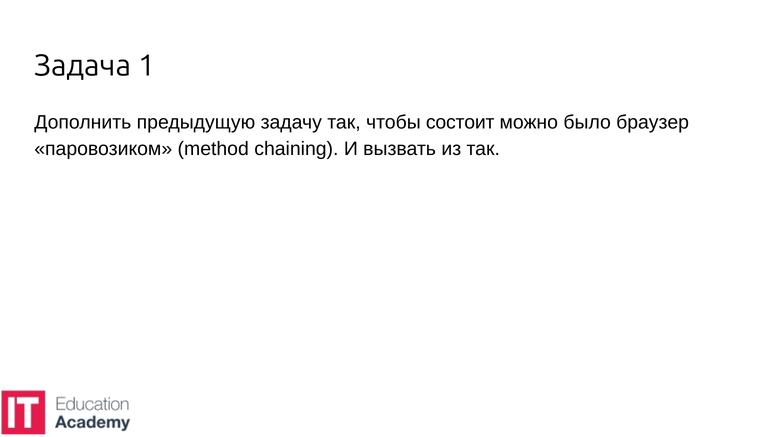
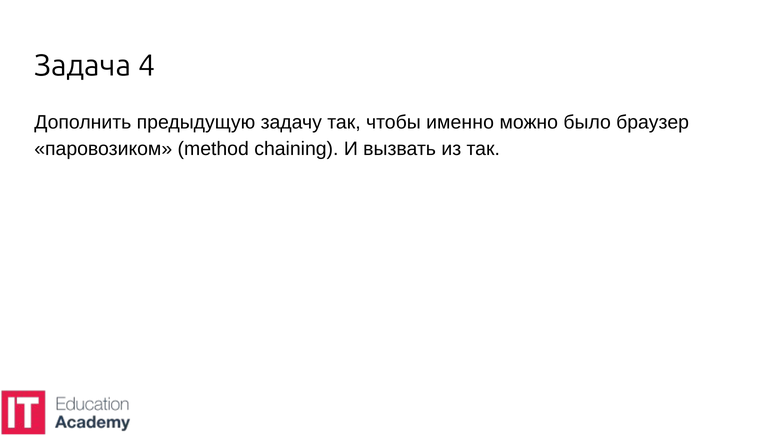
1: 1 -> 4 (147, 66)
состоит: состоит -> именно (460, 122)
